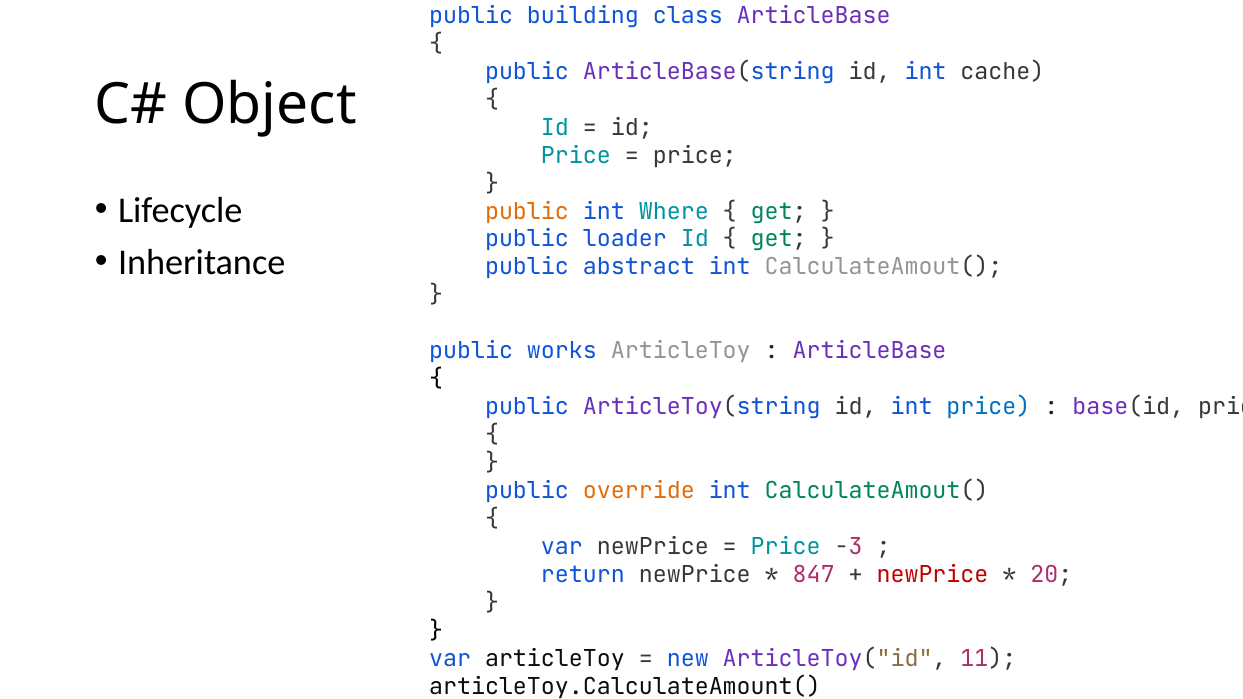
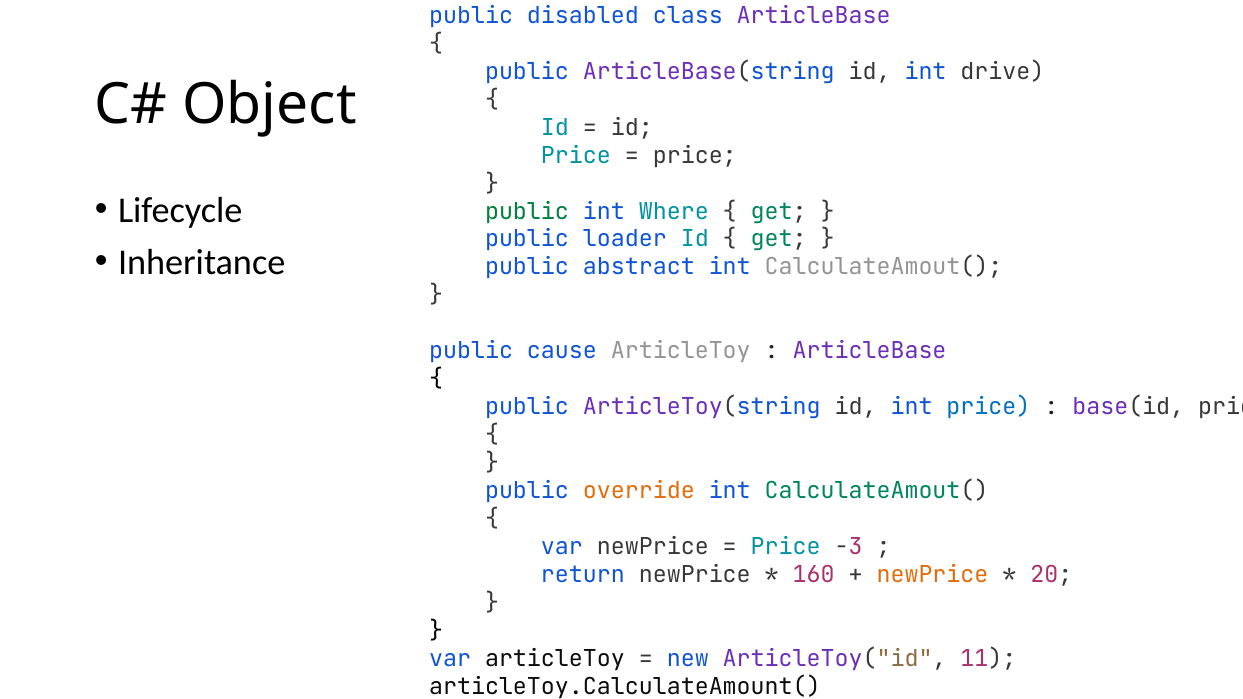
building: building -> disabled (583, 16)
cache: cache -> drive (1002, 72)
public colour: orange -> green (527, 211)
works: works -> cause (562, 351)
847: 847 -> 160 (814, 575)
newPrice colour: red -> orange (932, 575)
